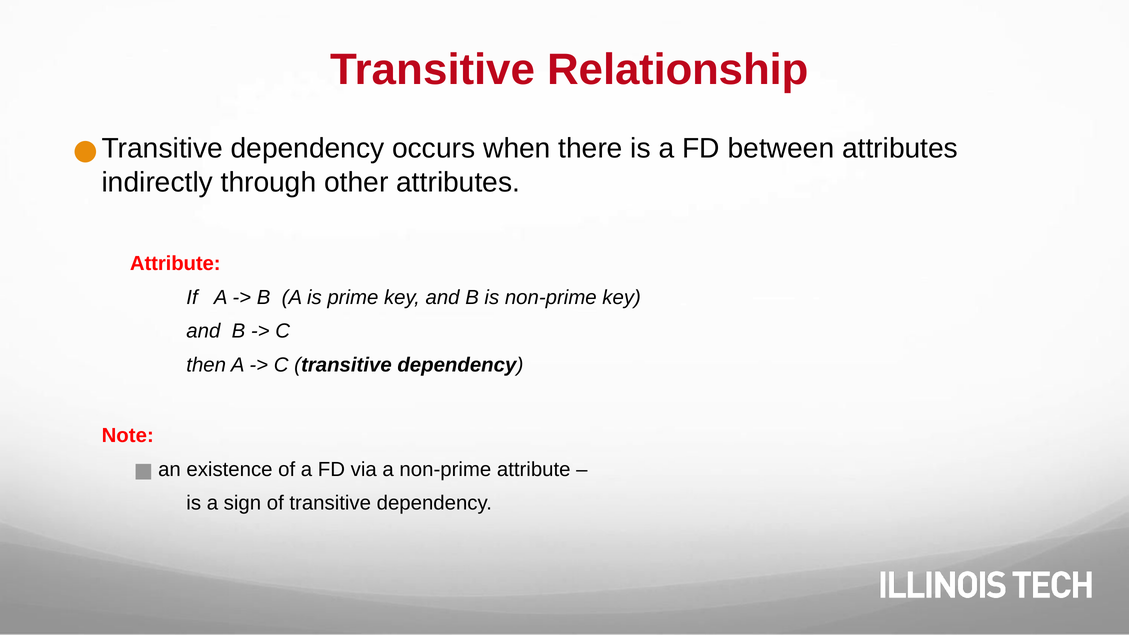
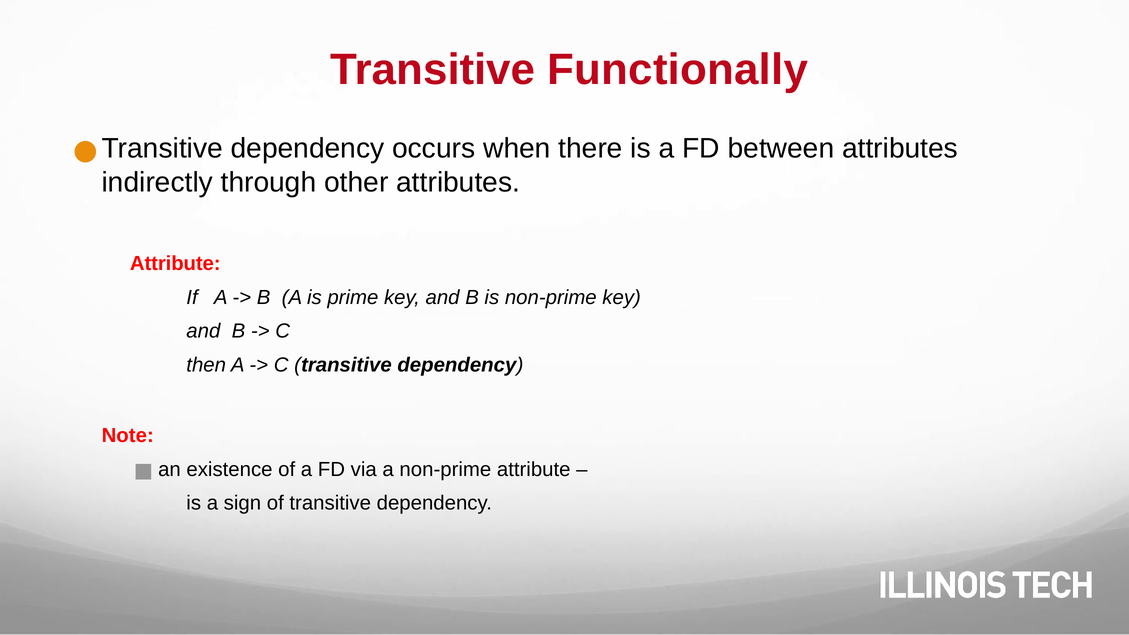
Relationship: Relationship -> Functionally (678, 70)
